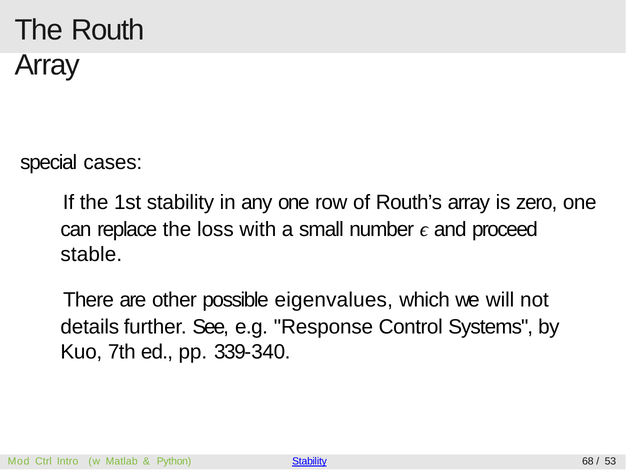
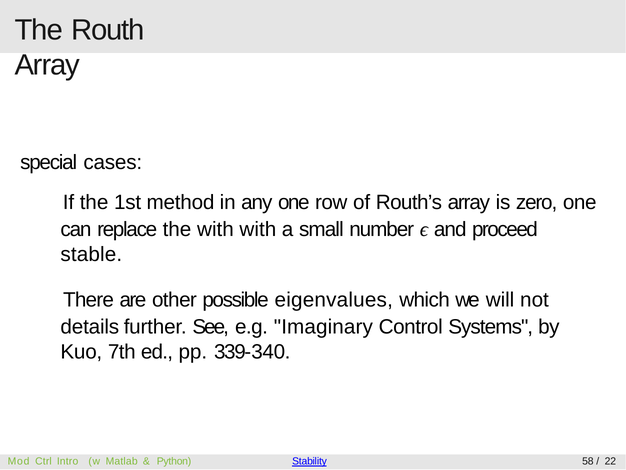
1st stability: stability -> method (180, 203)
the loss: loss -> with (215, 229)
Response: Response -> Imaginary (323, 327)
68: 68 -> 58 (588, 461)
53: 53 -> 22 (610, 461)
